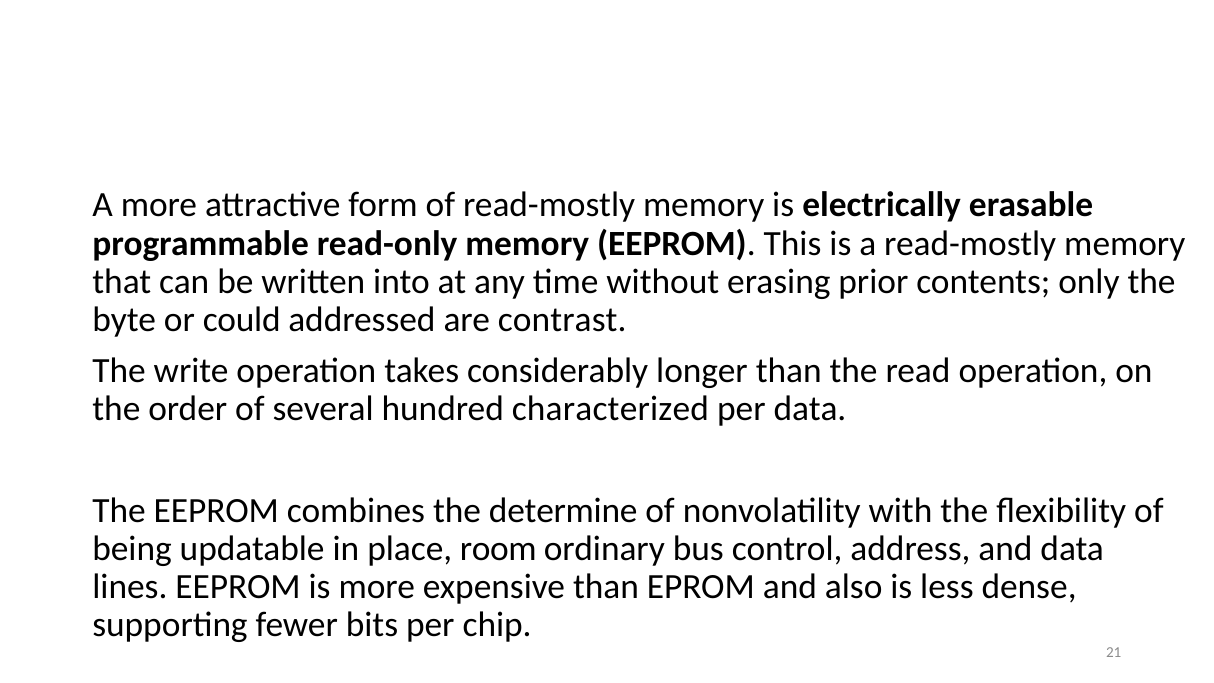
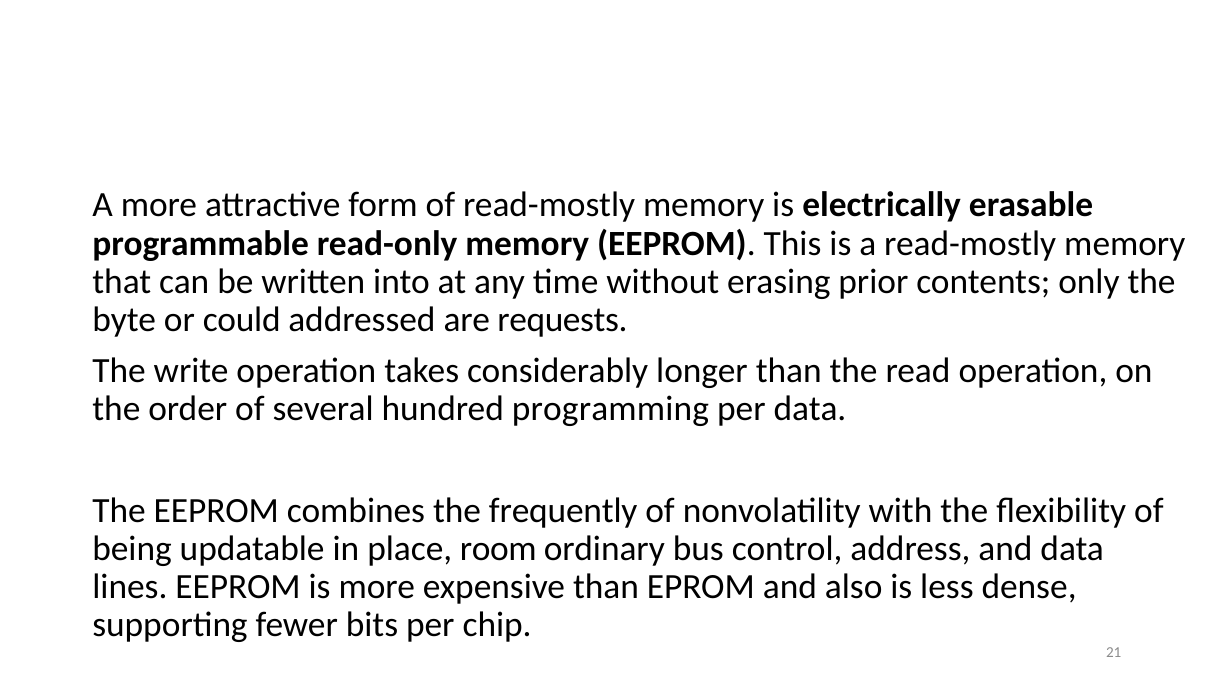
contrast: contrast -> requests (562, 320)
characterized: characterized -> programming (610, 409)
determine: determine -> frequently (563, 510)
